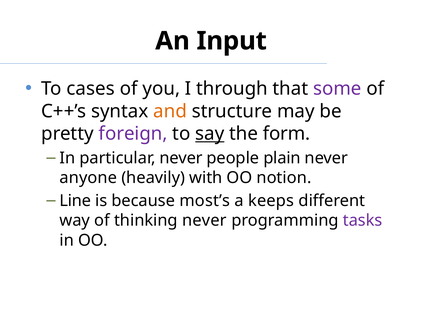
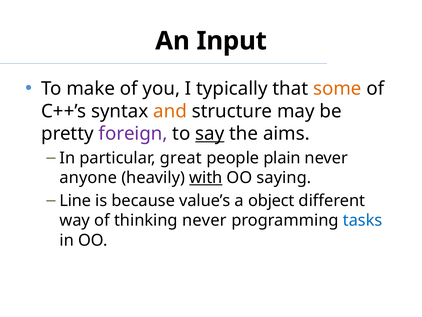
cases: cases -> make (91, 89)
through: through -> typically (232, 89)
some colour: purple -> orange (337, 89)
form: form -> aims (286, 134)
particular never: never -> great (181, 158)
with underline: none -> present (206, 177)
notion: notion -> saying (284, 177)
most’s: most’s -> value’s (205, 200)
keeps: keeps -> object (271, 200)
tasks colour: purple -> blue (363, 220)
